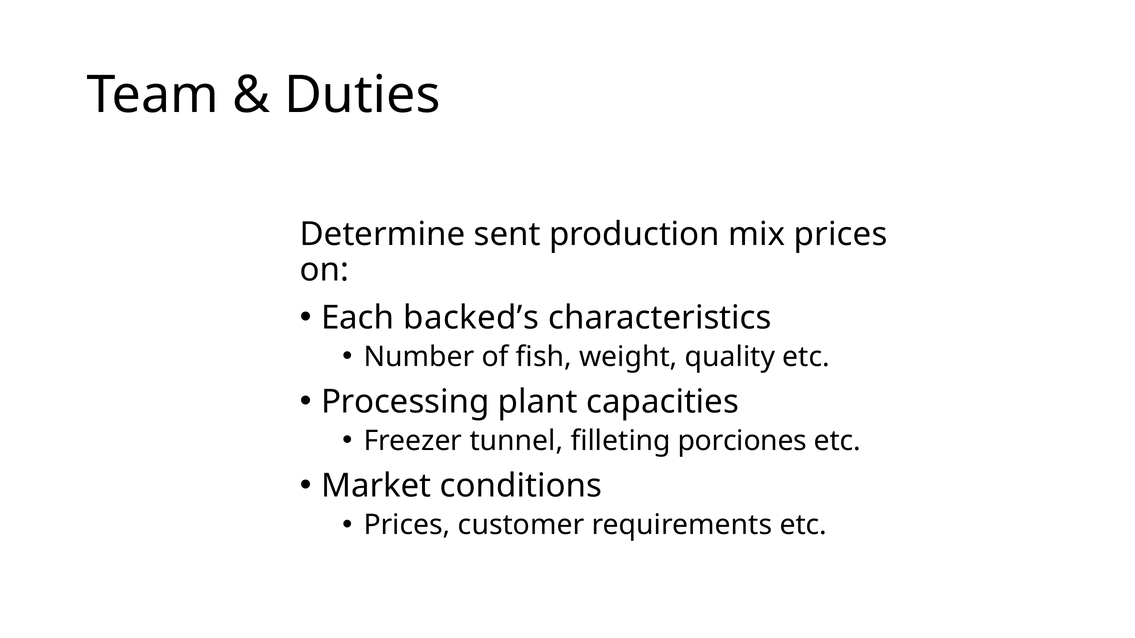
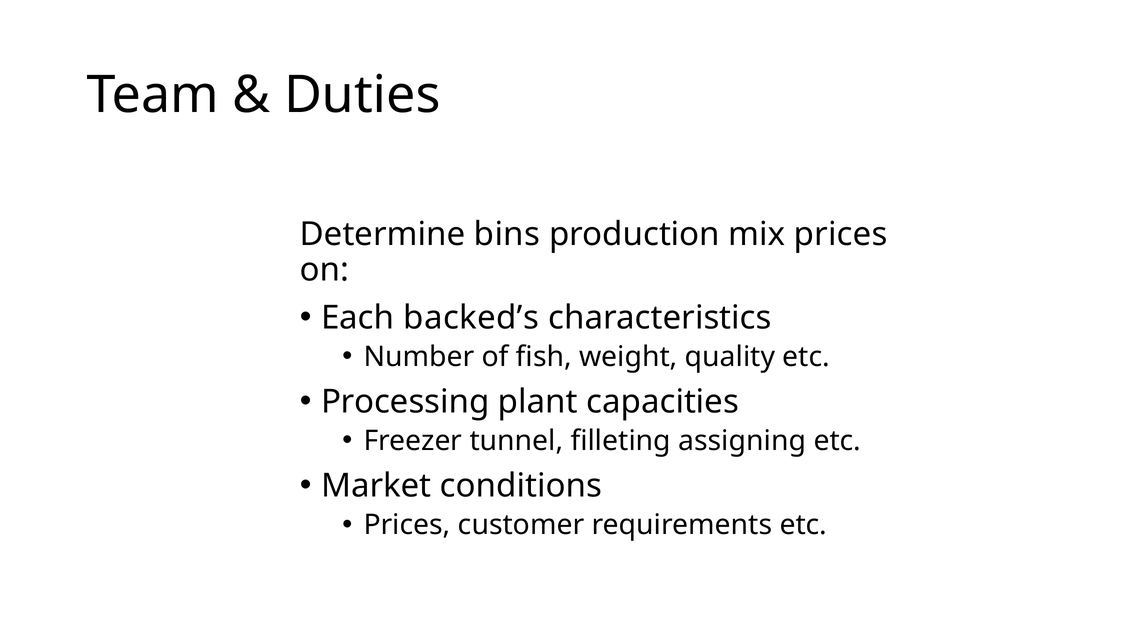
sent: sent -> bins (507, 234)
porciones: porciones -> assigning (742, 441)
